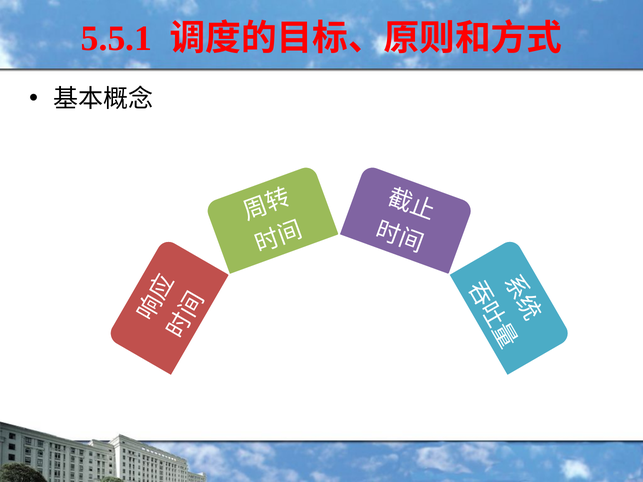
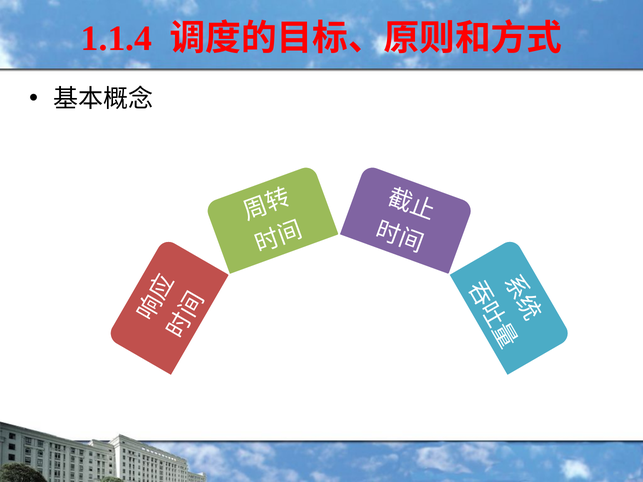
5.5.1: 5.5.1 -> 1.1.4 (116, 39)
